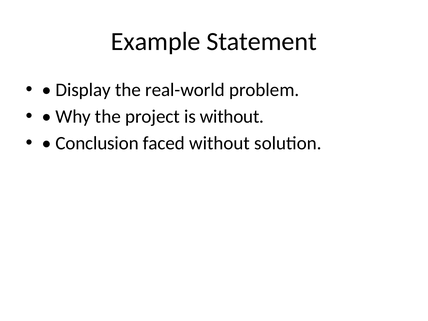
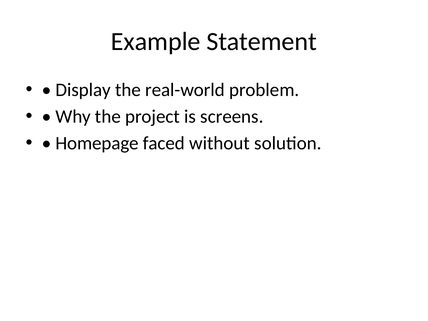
is without: without -> screens (232, 116)
Conclusion: Conclusion -> Homepage (97, 143)
